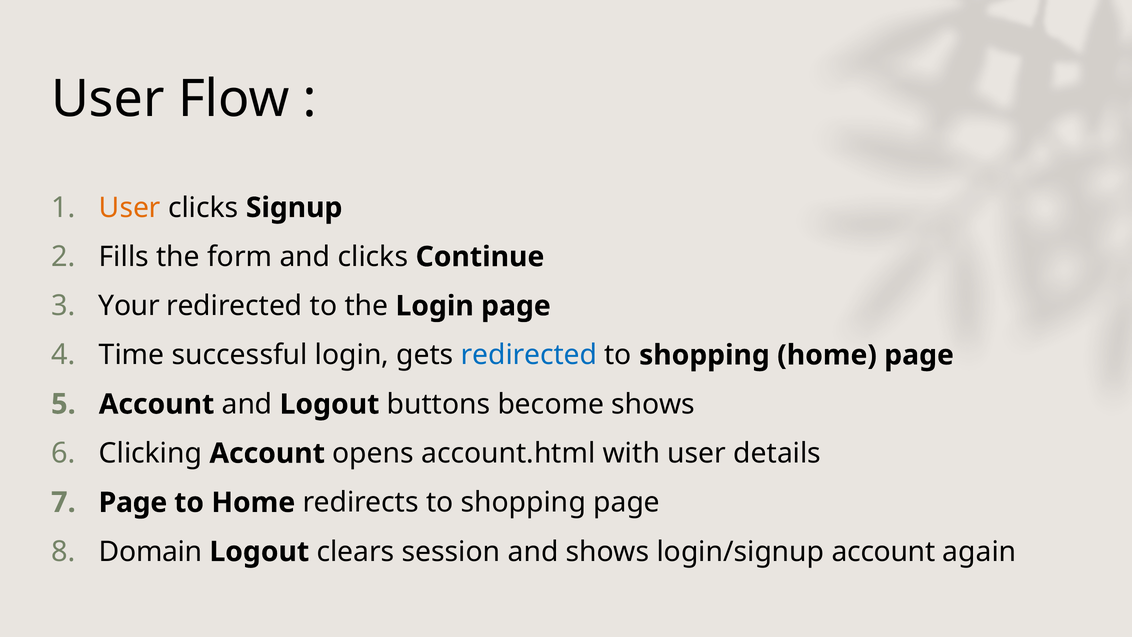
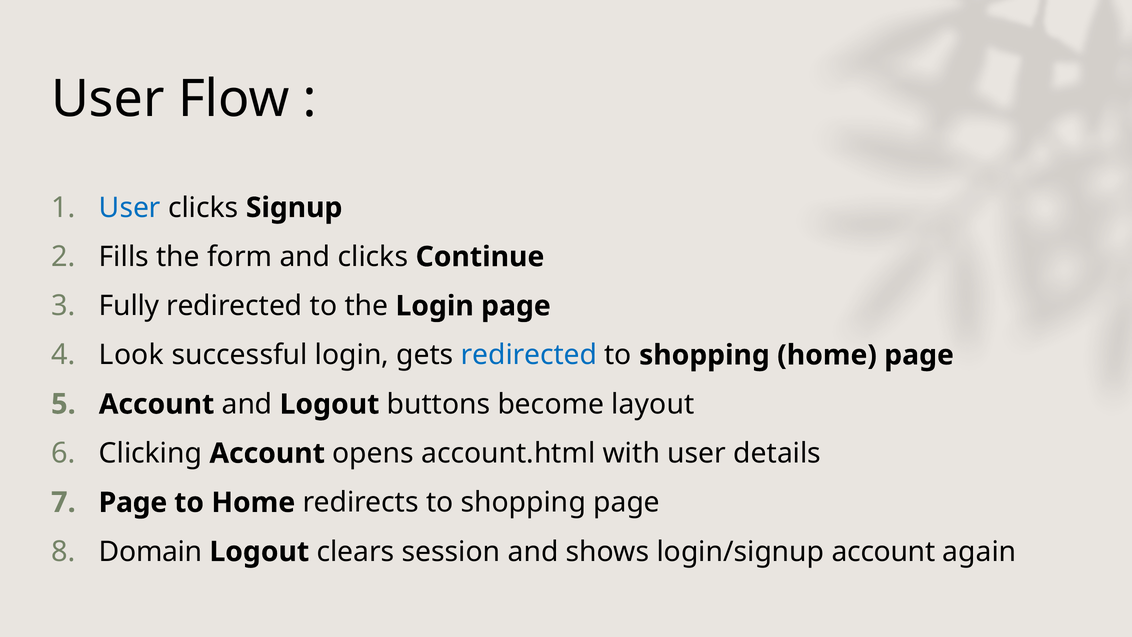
User colour: orange -> blue (130, 208)
Your: Your -> Fully (129, 306)
Time: Time -> Look (131, 355)
become shows: shows -> layout (653, 404)
